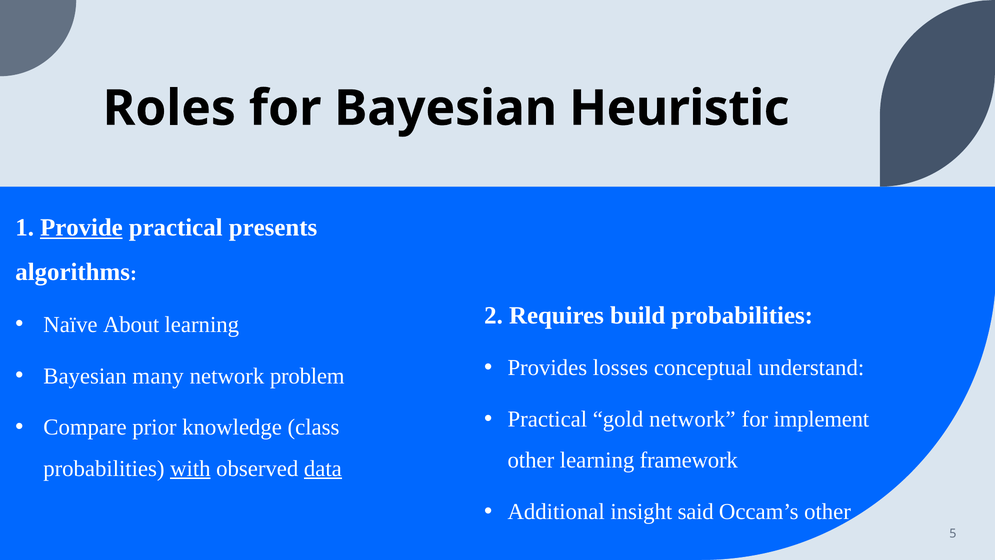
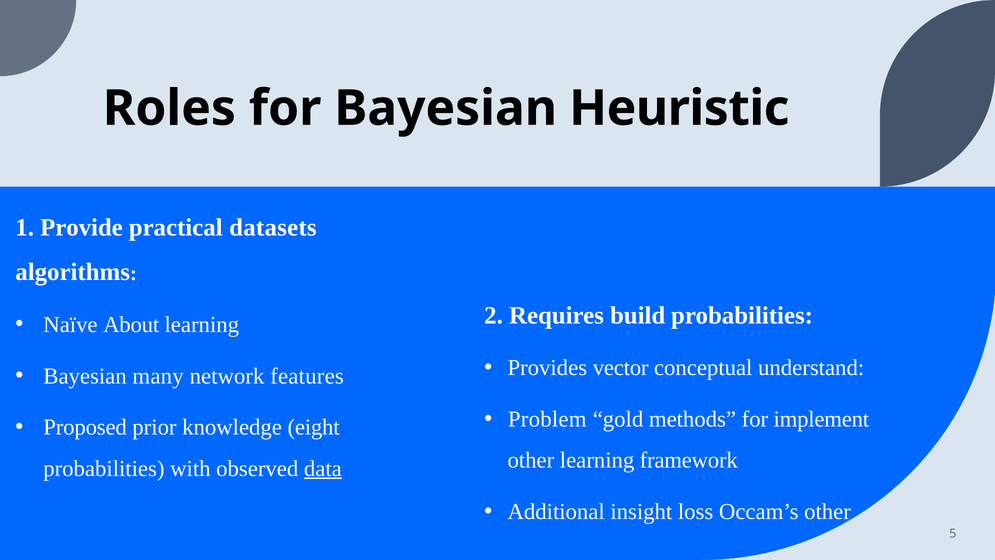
Provide underline: present -> none (81, 227)
presents: presents -> datasets (273, 227)
losses: losses -> vector (621, 368)
problem: problem -> features (307, 376)
Practical: Practical -> Problem (547, 419)
gold network: network -> methods (692, 419)
Compare: Compare -> Proposed (85, 427)
class: class -> eight (314, 427)
with underline: present -> none (190, 468)
said: said -> loss (696, 511)
